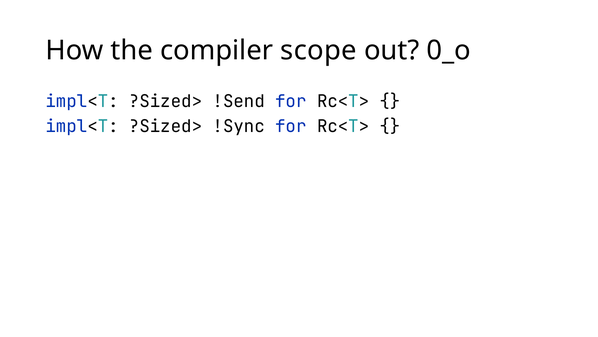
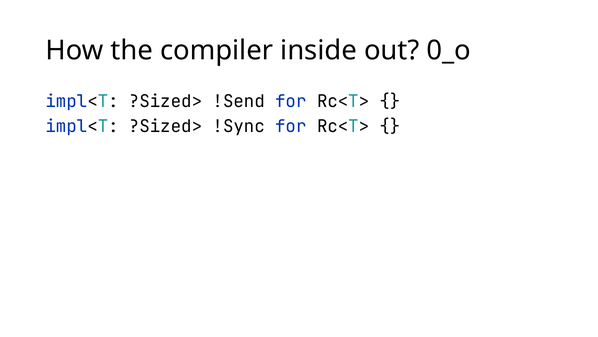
scope: scope -> inside (319, 50)
